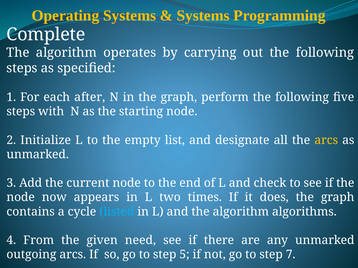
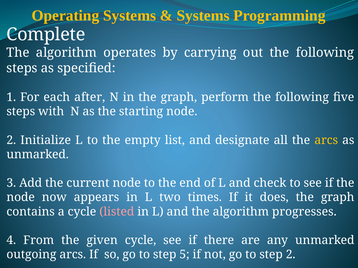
listed colour: light blue -> pink (117, 212)
algorithms: algorithms -> progresses (304, 212)
given need: need -> cycle (141, 241)
step 7: 7 -> 2 (291, 255)
